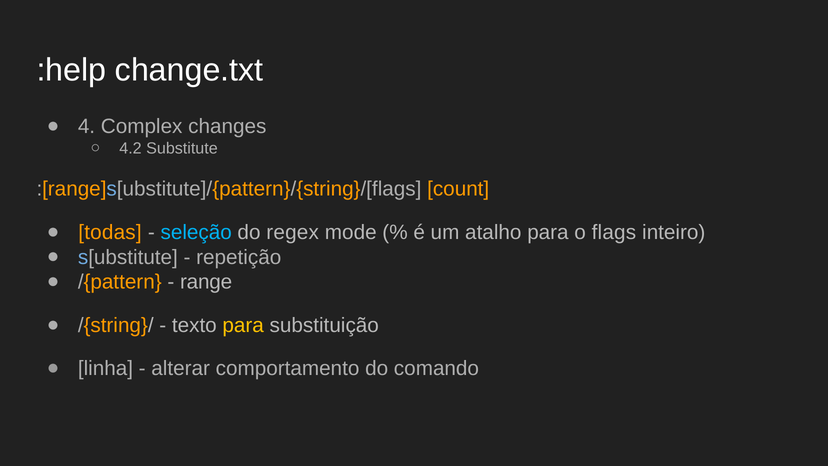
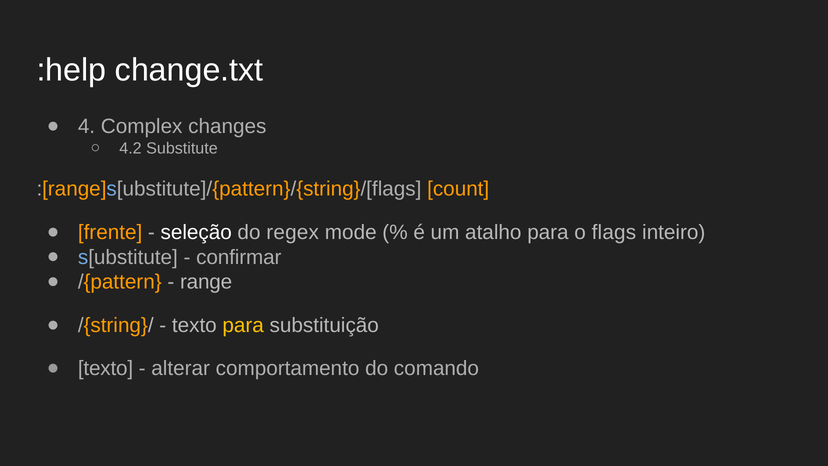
todas: todas -> frente (110, 232)
seleção colour: light blue -> white (196, 232)
repetição: repetição -> confirmar (239, 257)
linha: linha -> texto (106, 368)
